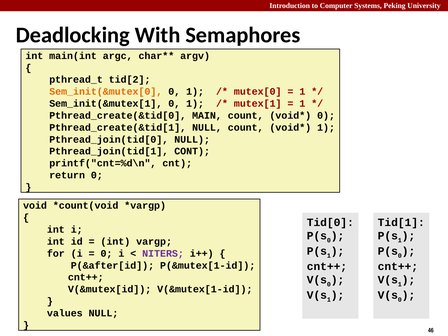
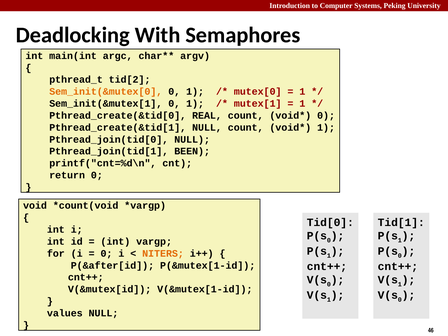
MAIN: MAIN -> REAL (207, 116)
CONT: CONT -> BEEN (192, 151)
NITERS colour: purple -> orange (163, 253)
